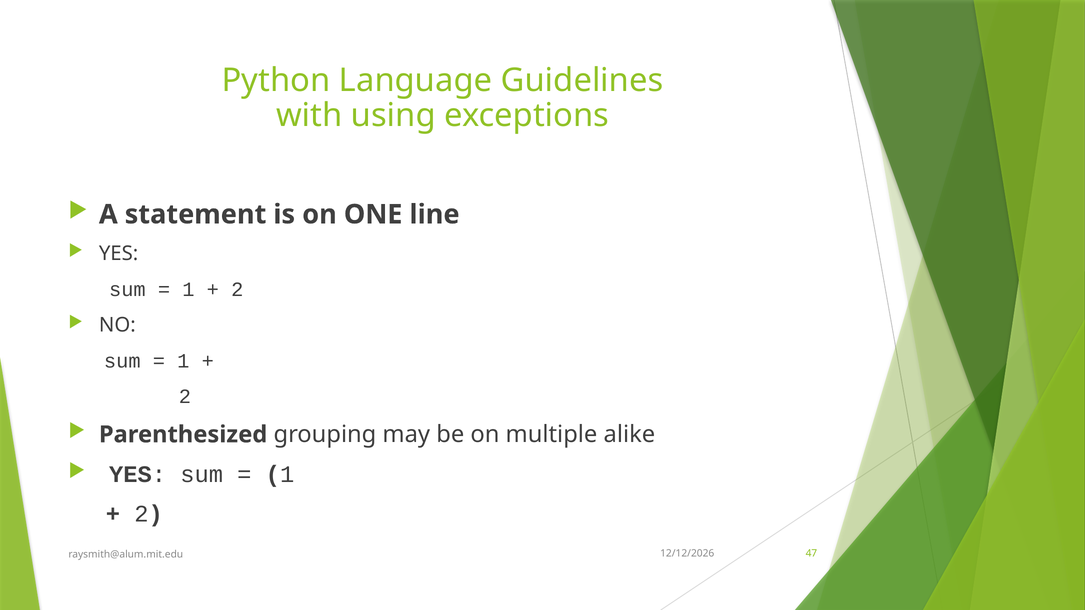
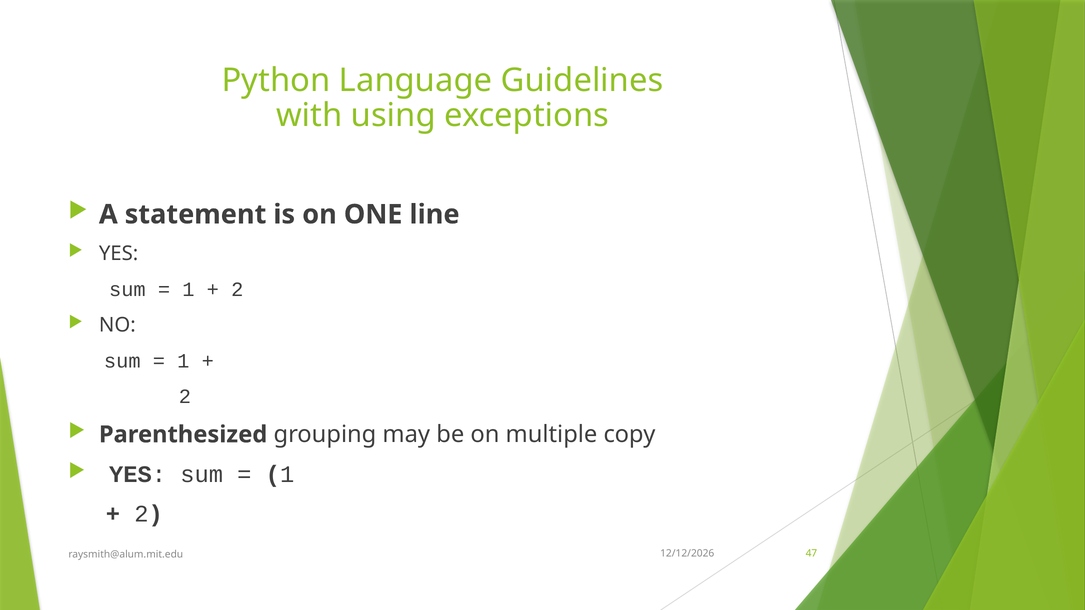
alike: alike -> copy (629, 435)
